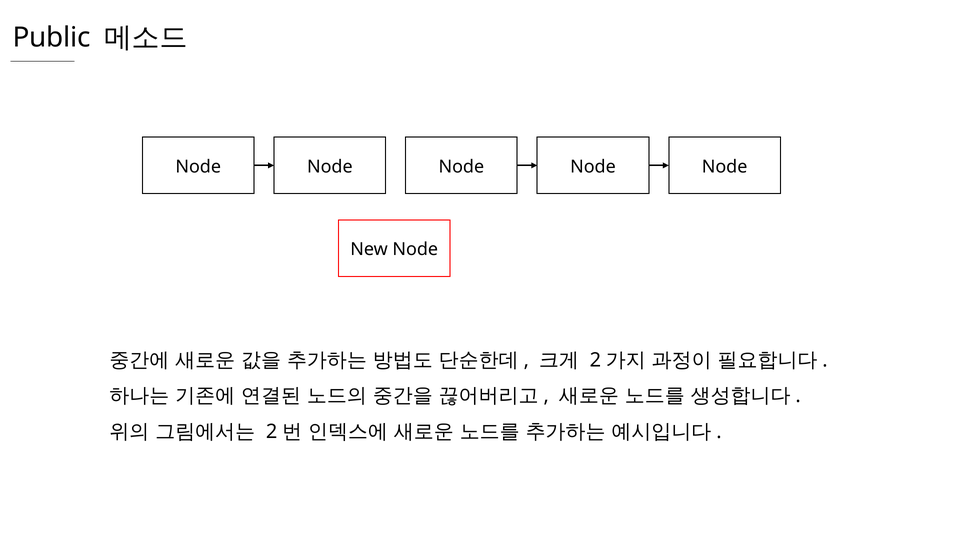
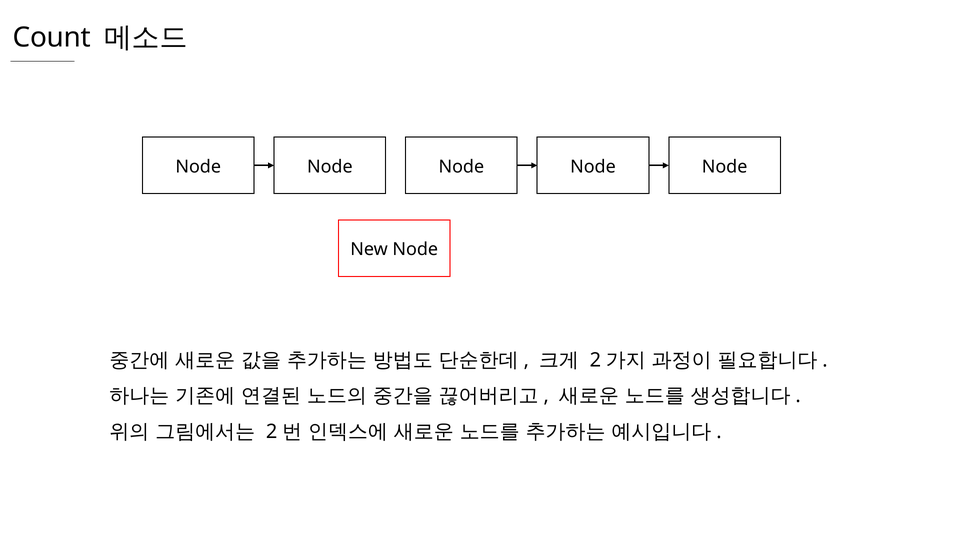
Public: Public -> Count (52, 37)
